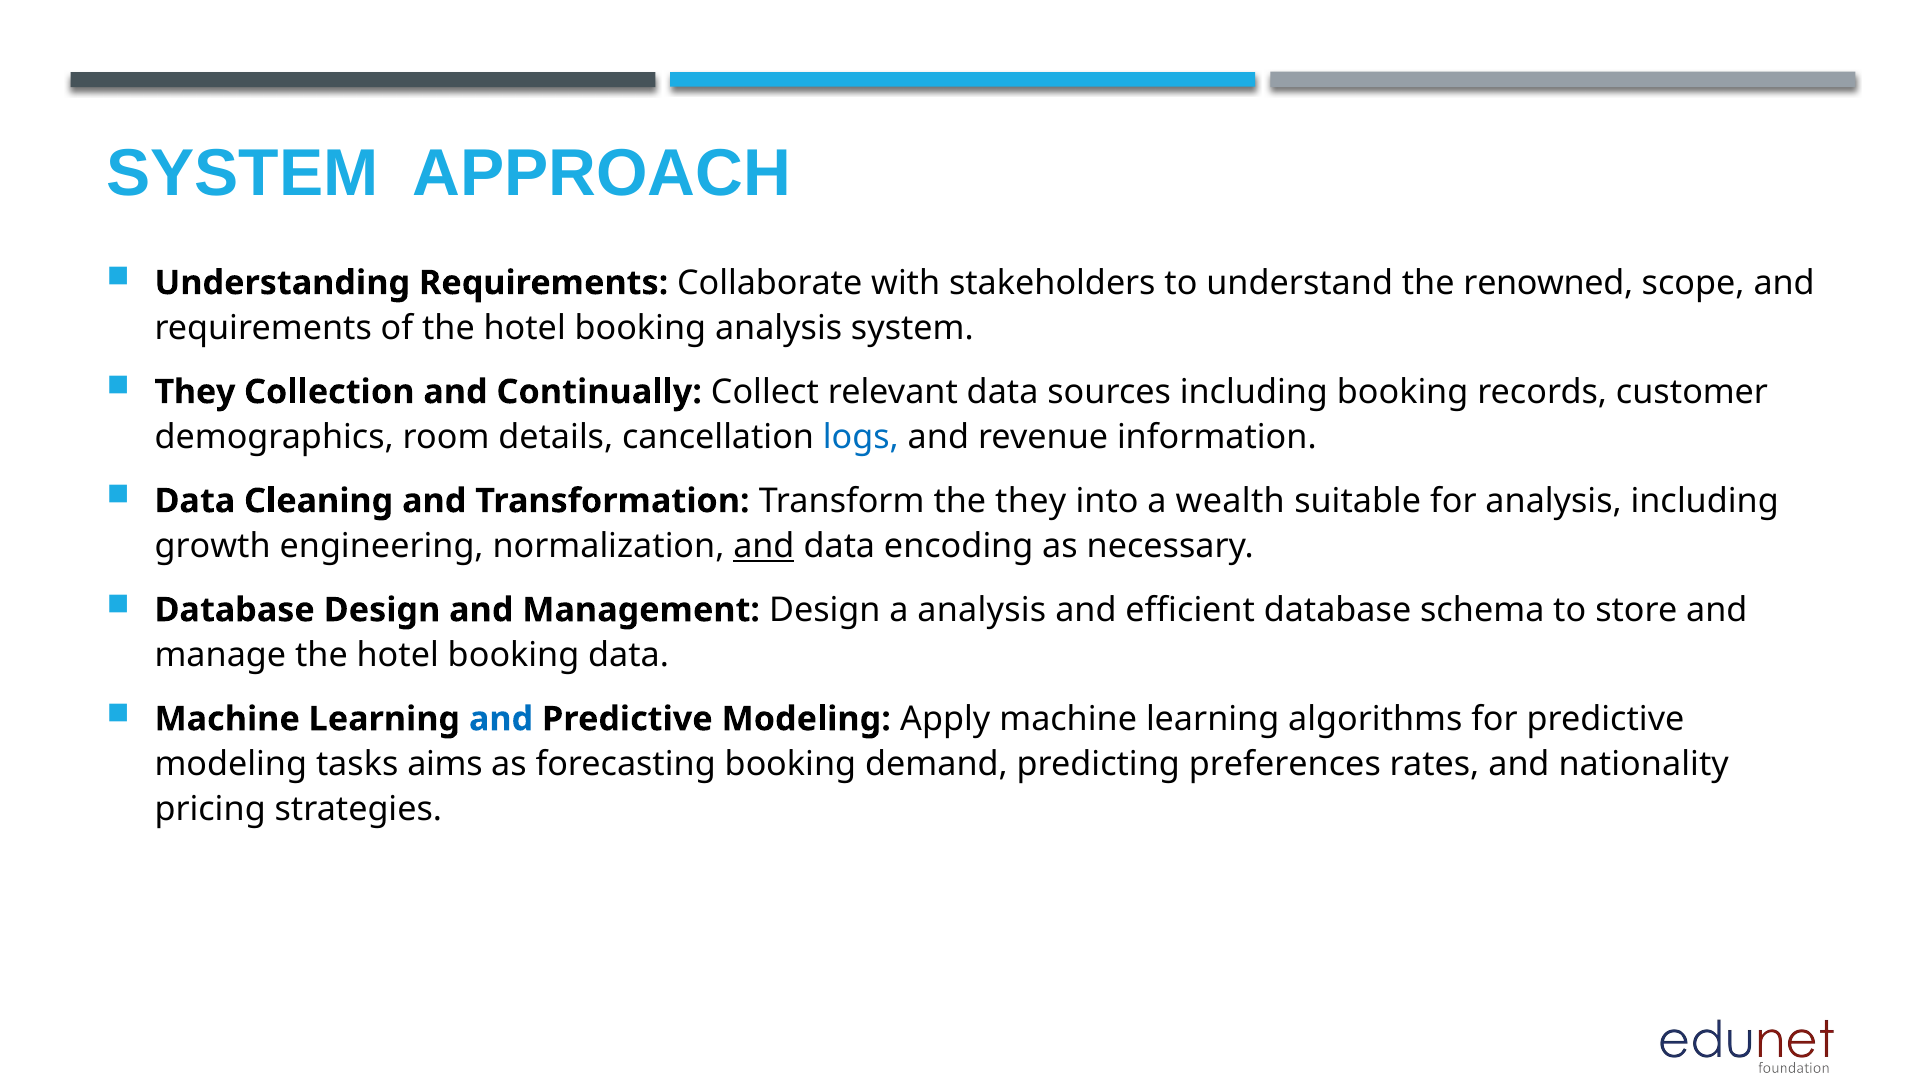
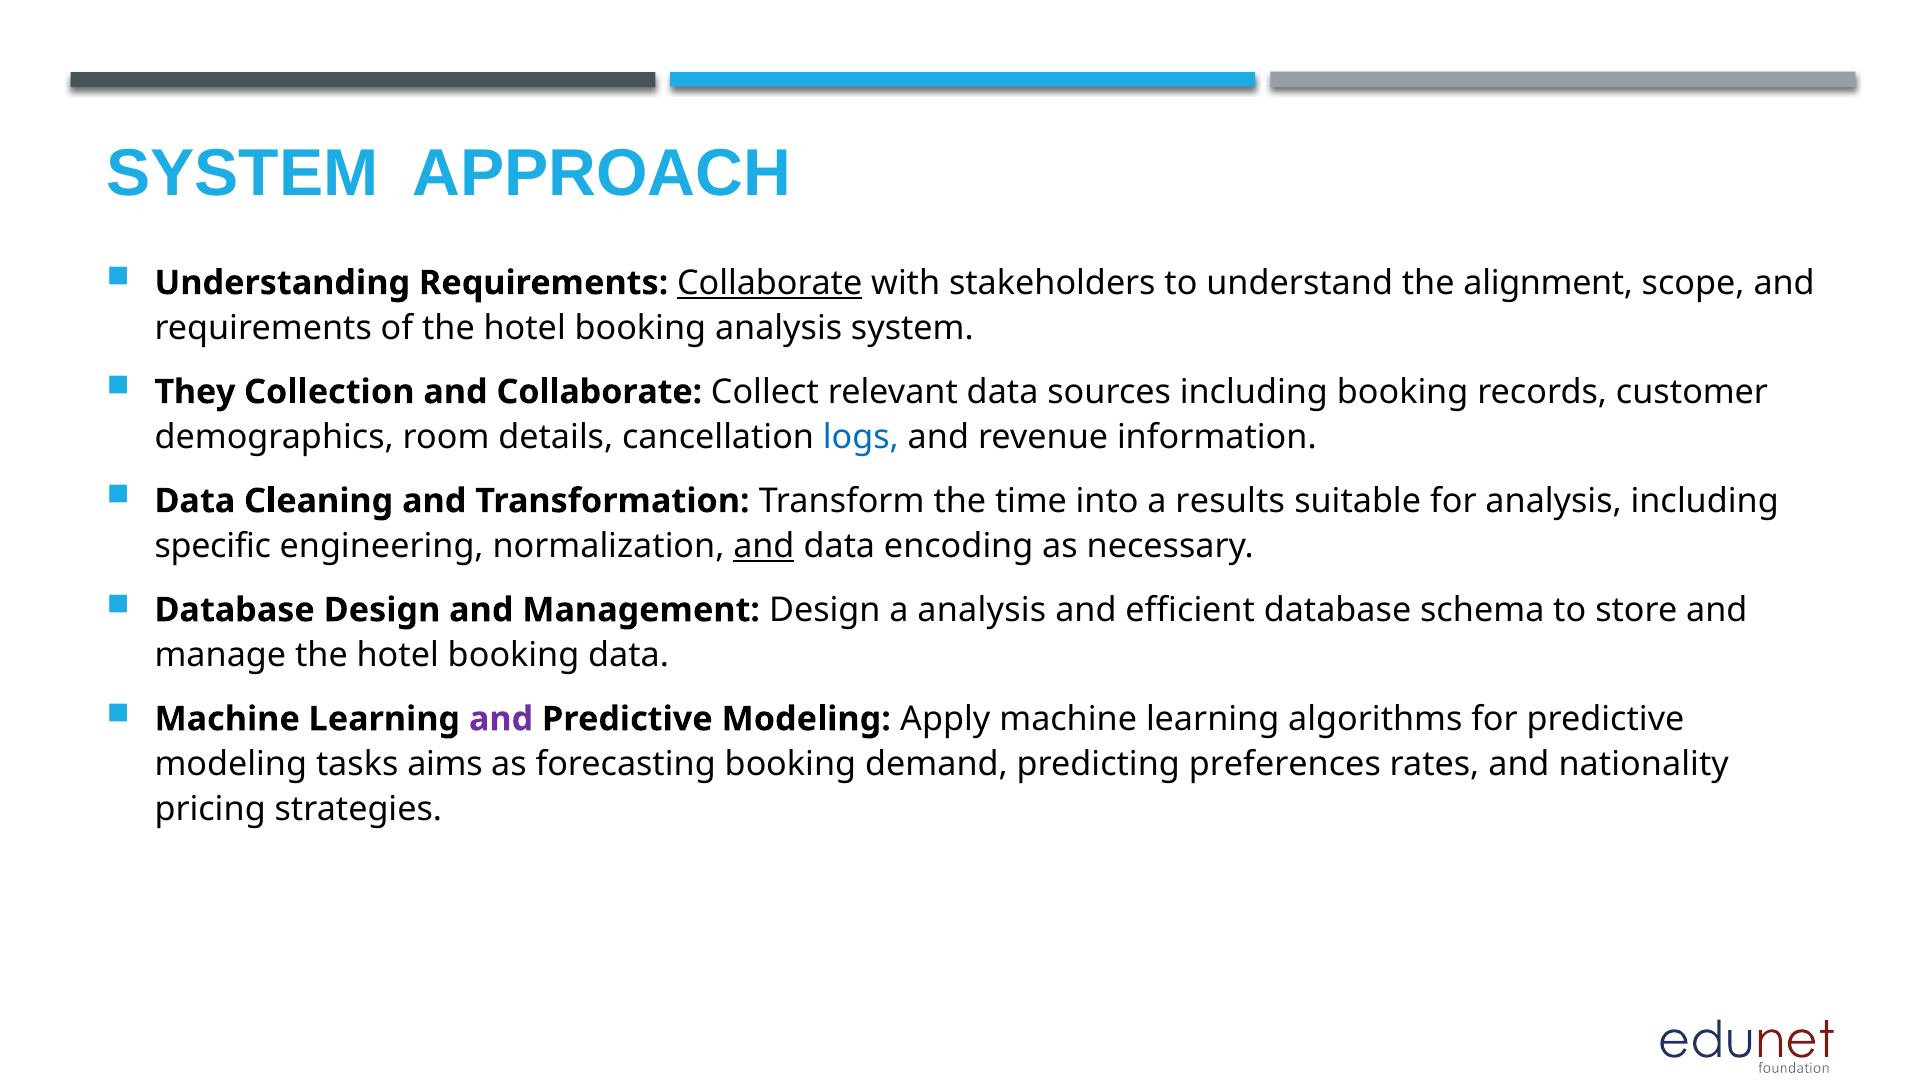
Collaborate underline: none -> present (770, 283)
renowned: renowned -> alignment (1548, 283)
and Continually: Continually -> Collaborate (599, 392)
the they: they -> time (1031, 501)
wealth: wealth -> results (1230, 501)
growth: growth -> specific (213, 546)
and colour: blue -> purple (501, 719)
